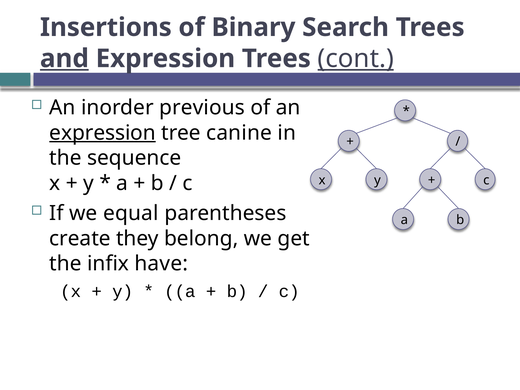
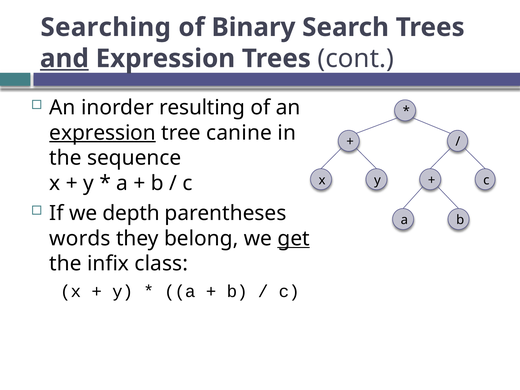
Insertions: Insertions -> Searching (106, 27)
cont underline: present -> none (356, 59)
previous: previous -> resulting (202, 108)
equal: equal -> depth (131, 213)
create: create -> words (80, 238)
get underline: none -> present (294, 238)
have: have -> class (161, 264)
